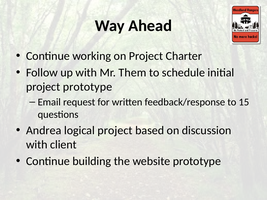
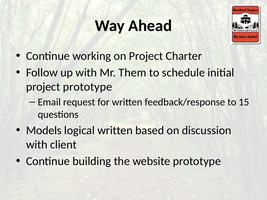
Andrea: Andrea -> Models (44, 131)
logical project: project -> written (115, 131)
